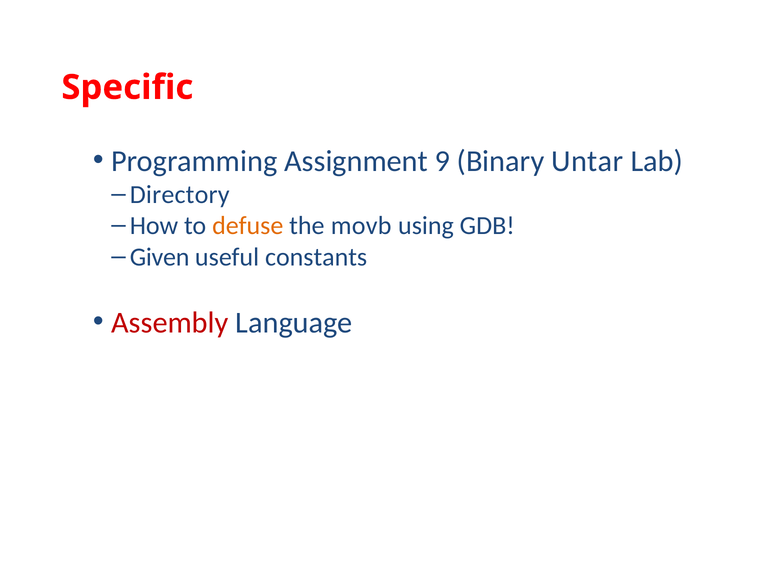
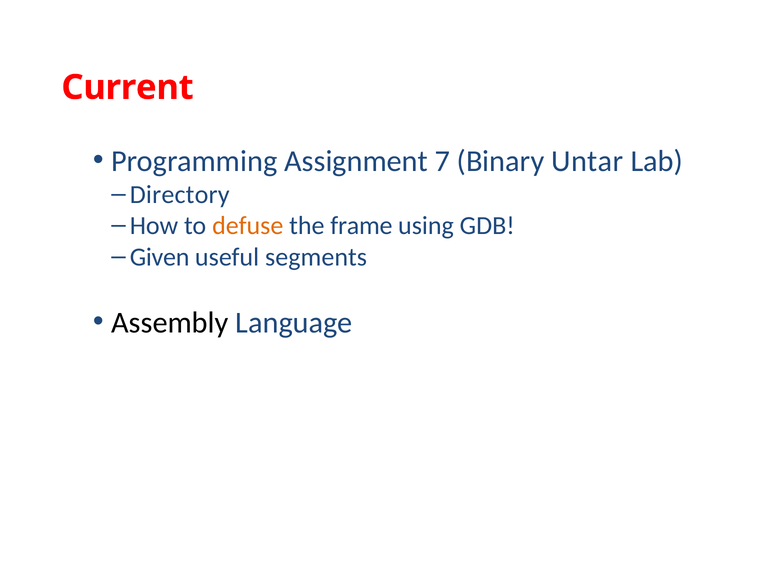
Specific: Specific -> Current (127, 87)
9: 9 -> 7 (442, 161)
movb: movb -> frame (361, 226)
constants: constants -> segments (316, 257)
Assembly colour: red -> black (170, 322)
